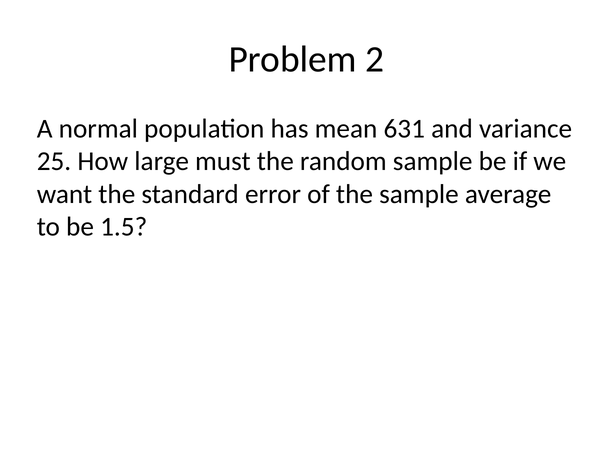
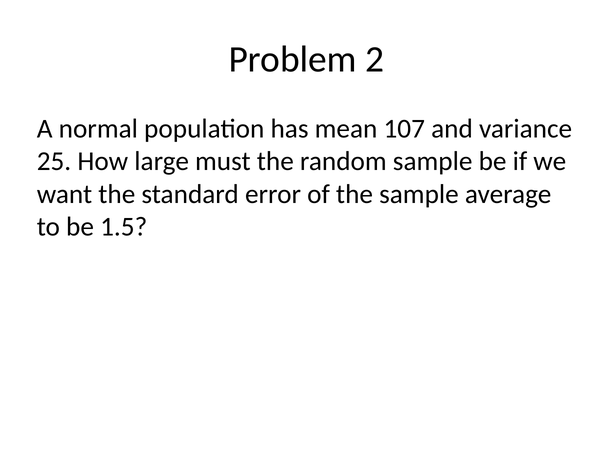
631: 631 -> 107 (404, 129)
